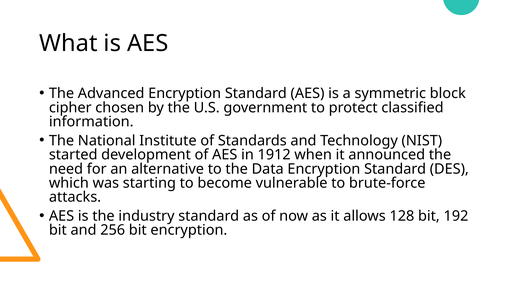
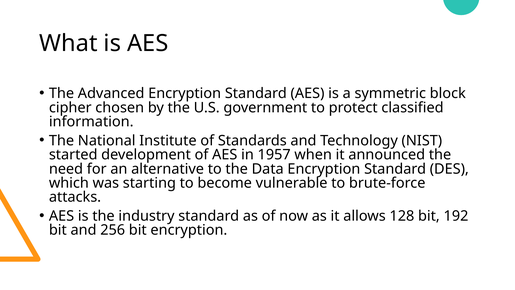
1912: 1912 -> 1957 (274, 155)
